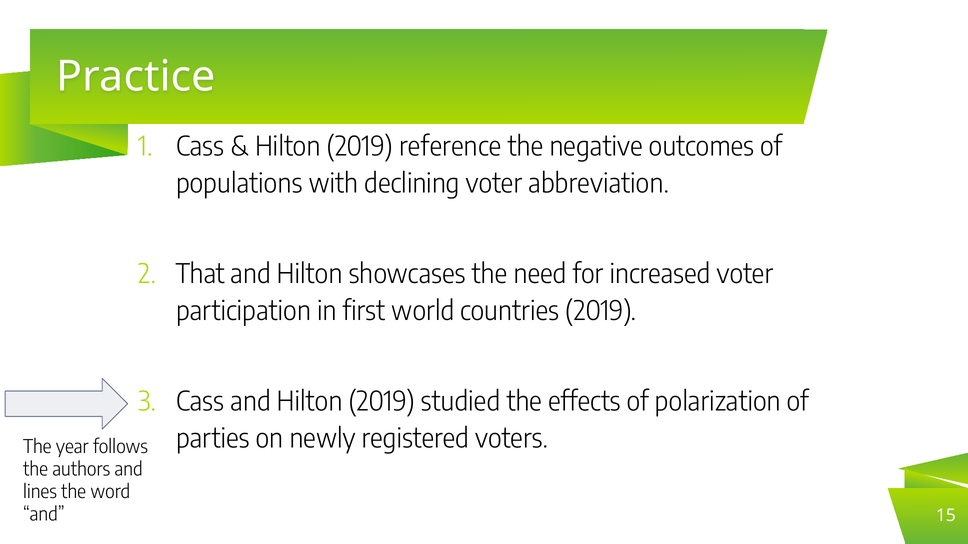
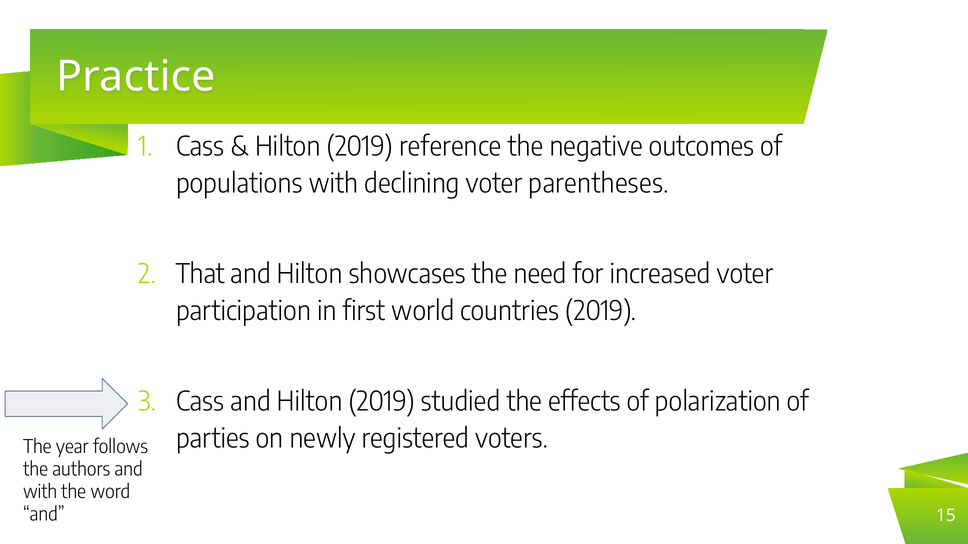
abbreviation: abbreviation -> parentheses (599, 184)
lines: lines -> with (40, 492)
